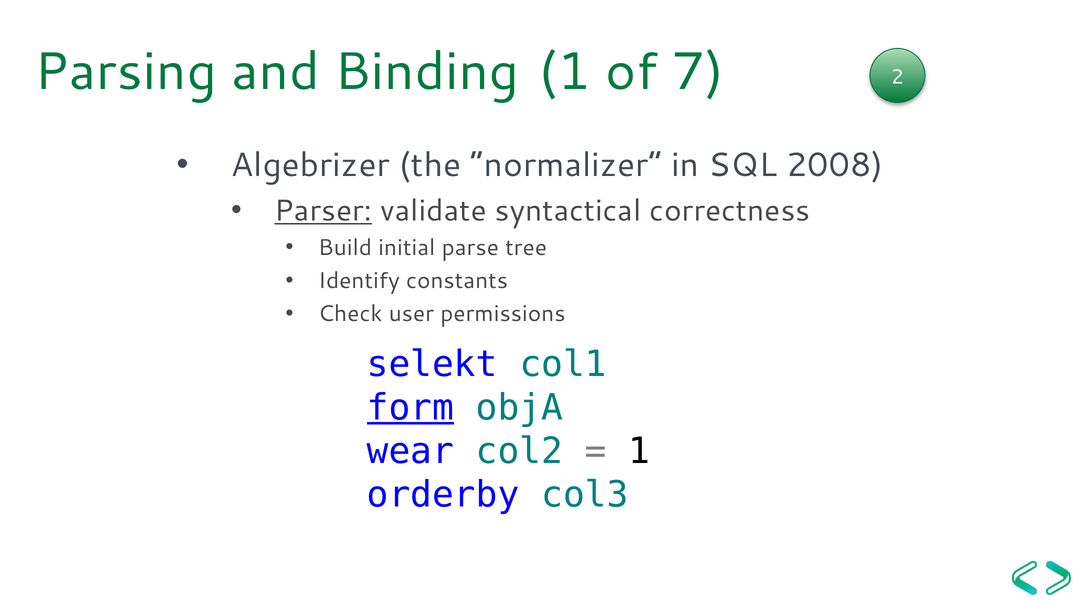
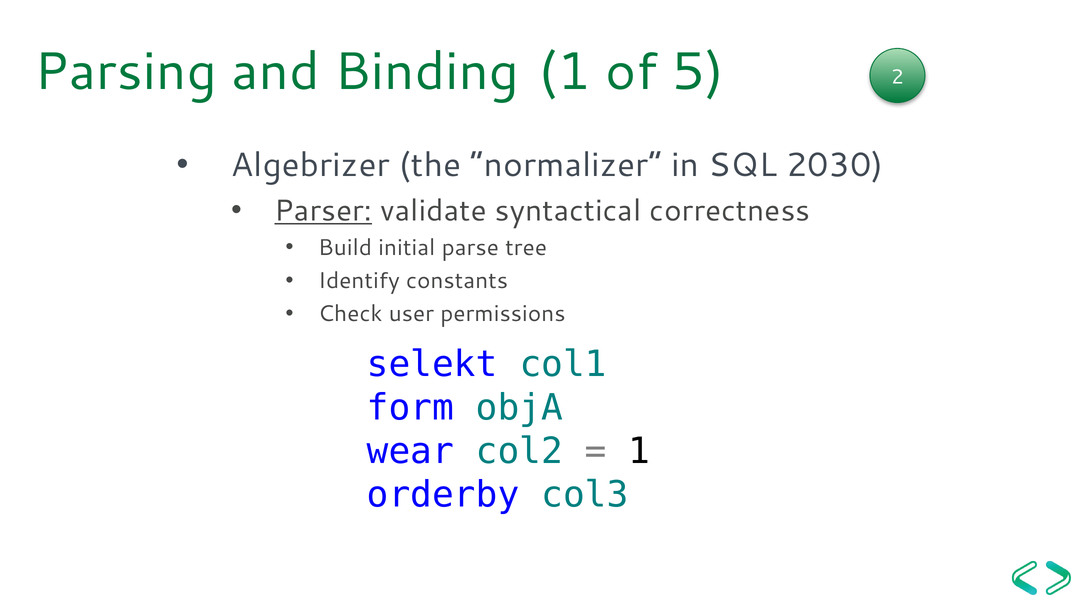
7: 7 -> 5 (698, 72)
2008: 2008 -> 2030 (835, 165)
form underline: present -> none (410, 408)
